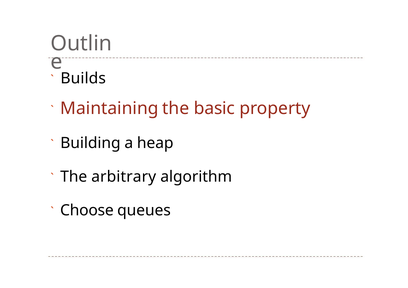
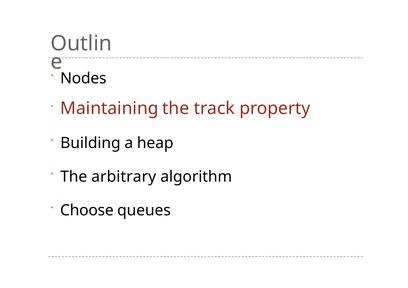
Builds: Builds -> Nodes (83, 79)
basic: basic -> track (214, 109)
